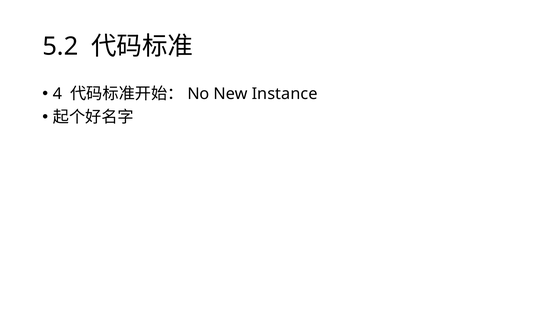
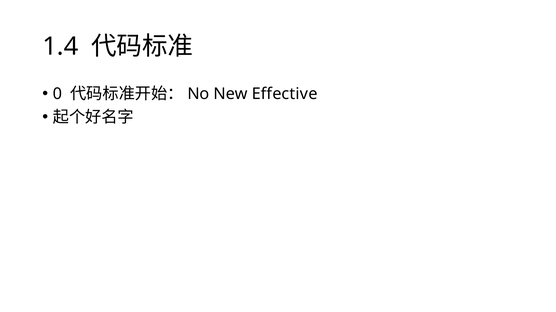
5.2: 5.2 -> 1.4 (60, 47)
4: 4 -> 0 (57, 94)
Instance: Instance -> Effective (285, 94)
